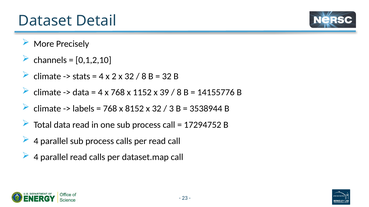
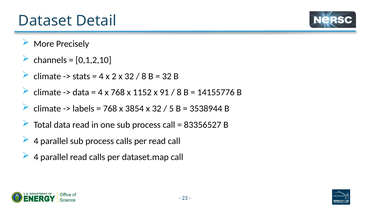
39: 39 -> 91 (164, 93)
8152: 8152 -> 3854 (135, 109)
3: 3 -> 5 (171, 109)
17294752: 17294752 -> 83356527 (203, 125)
